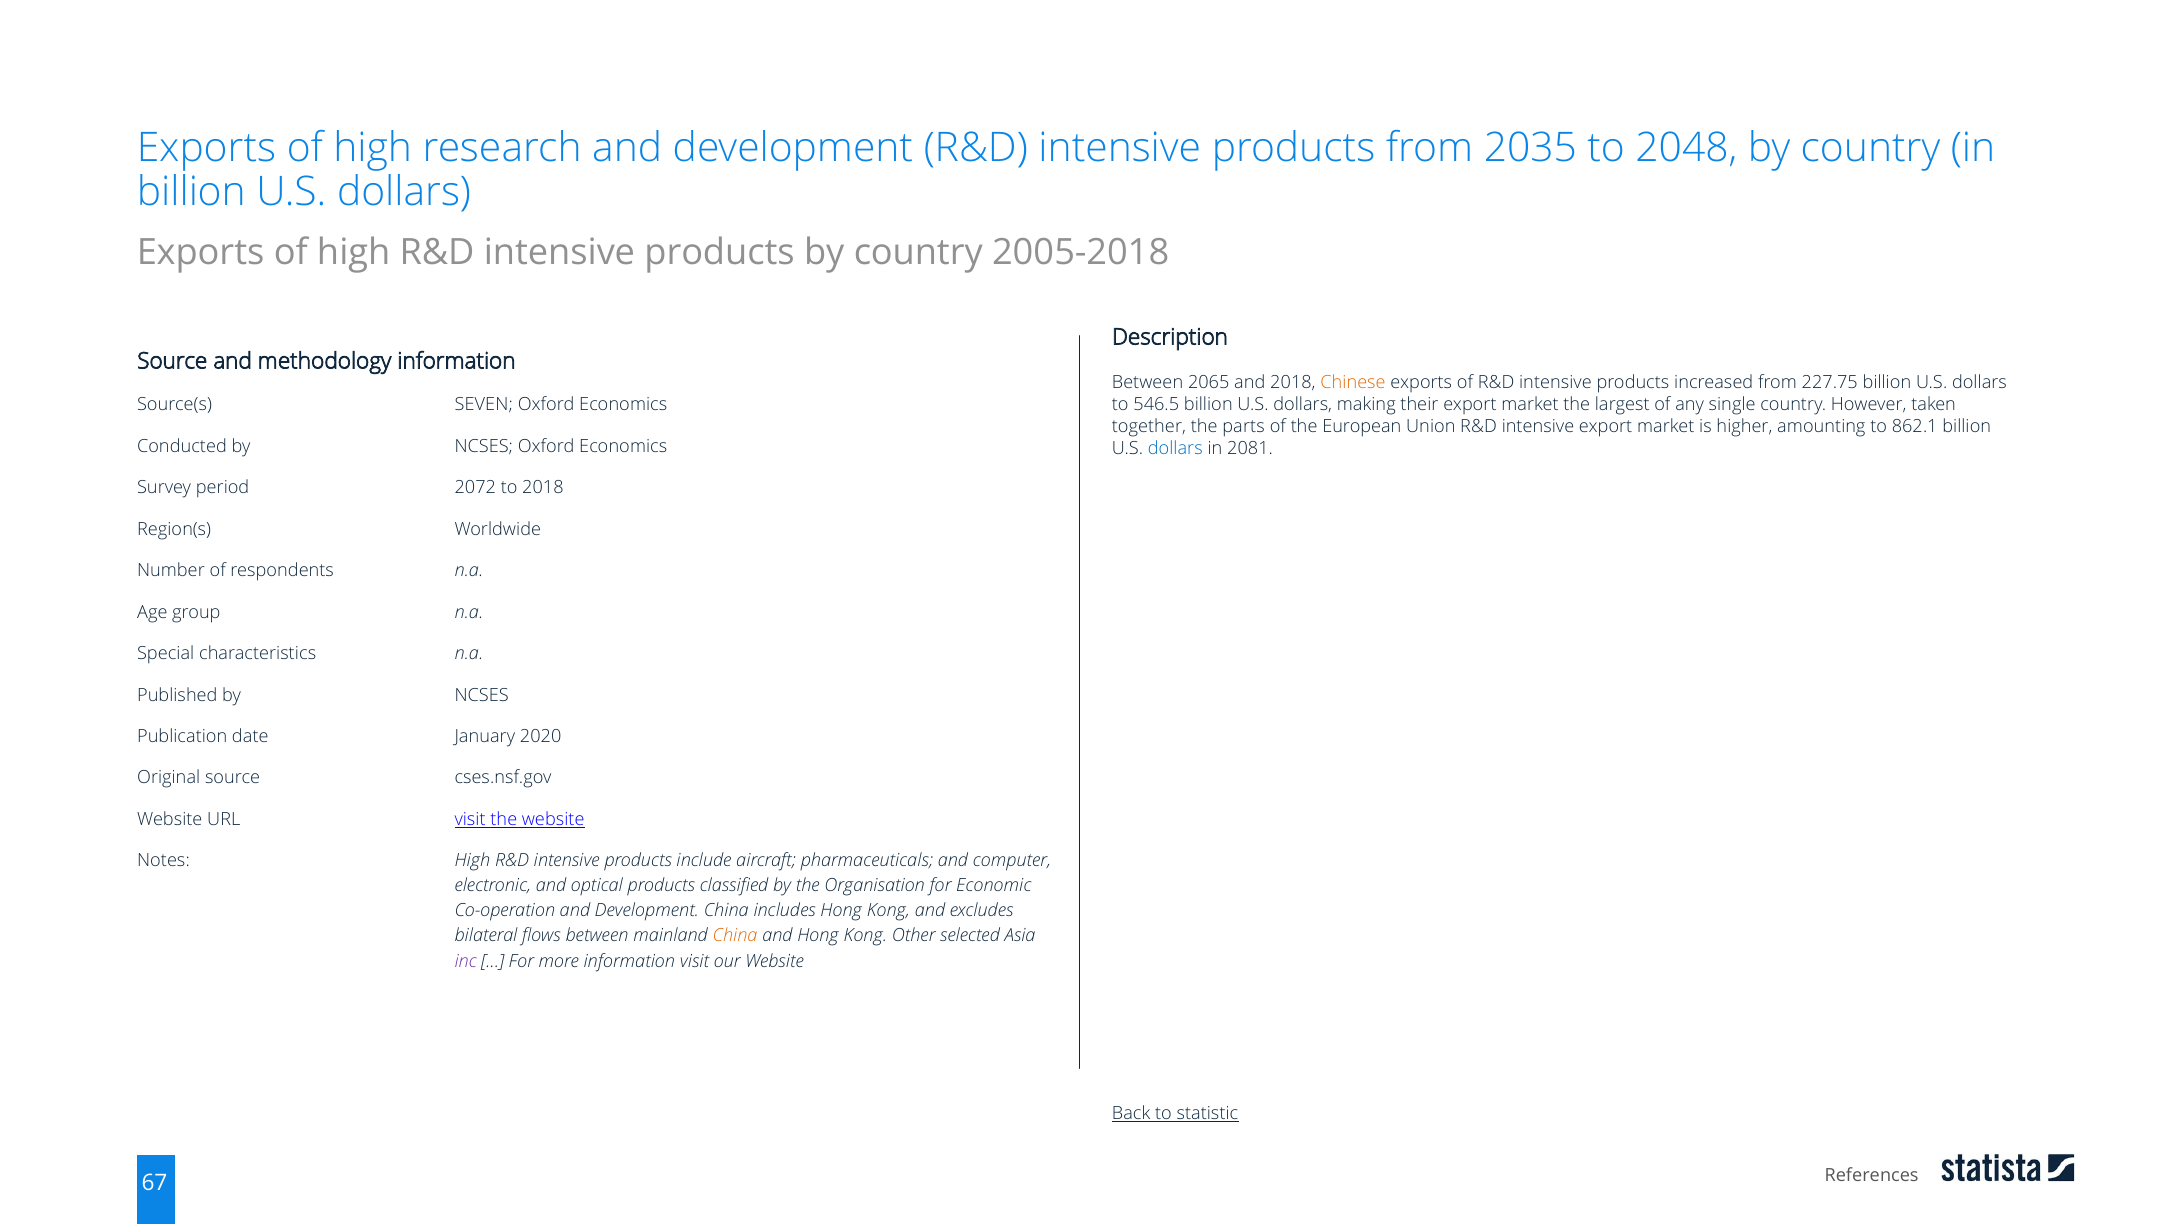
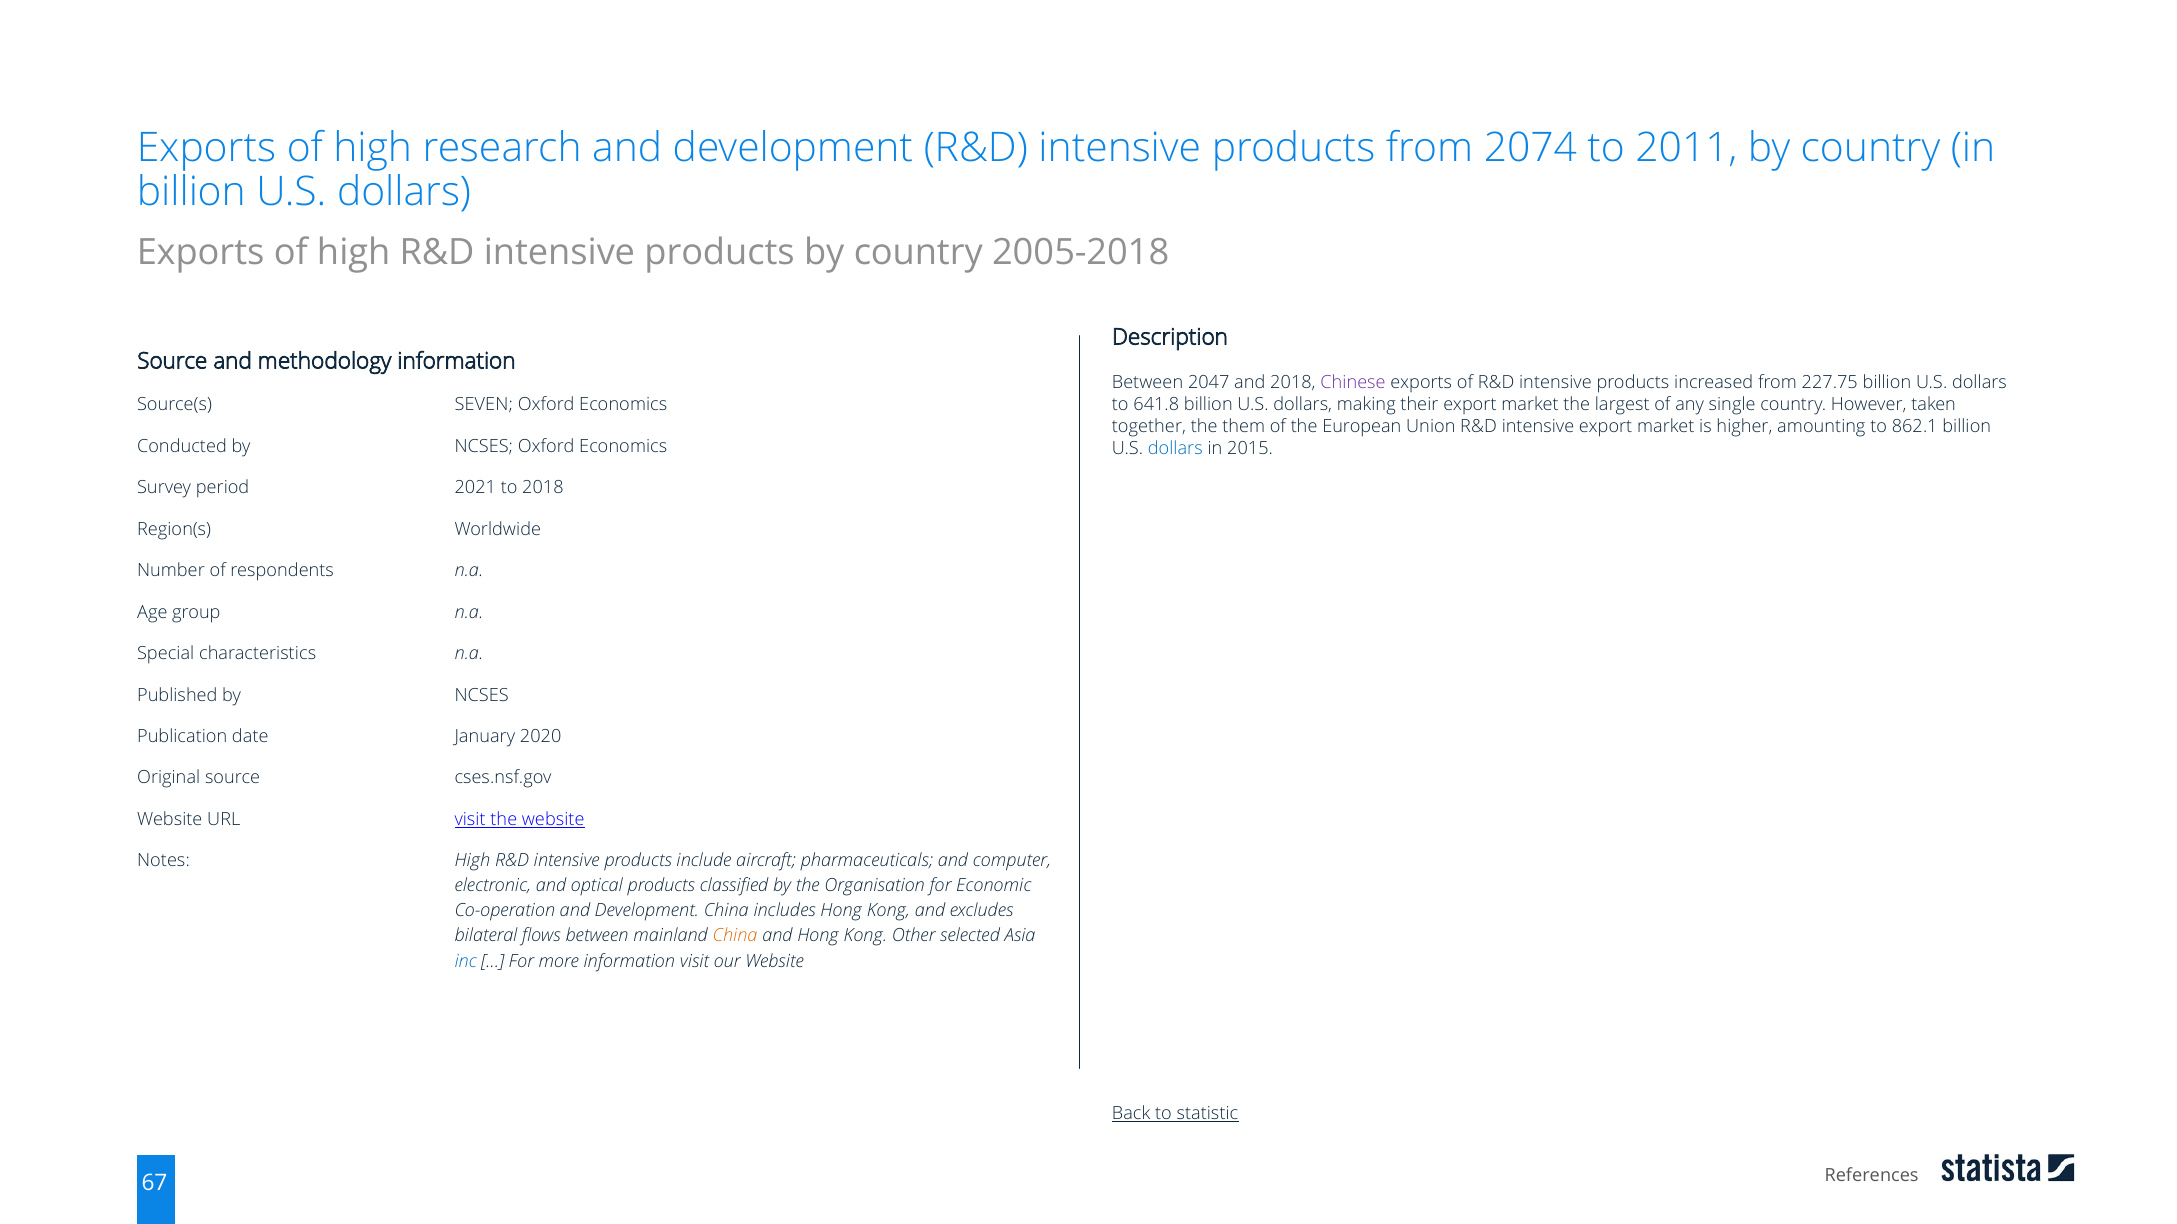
2035: 2035 -> 2074 (1530, 148)
2048: 2048 -> 2011 (1686, 148)
2065: 2065 -> 2047 (1209, 383)
Chinese colour: orange -> purple (1353, 383)
546.5: 546.5 -> 641.8 (1156, 405)
parts: parts -> them (1244, 427)
2081: 2081 -> 2015 (1250, 448)
2072: 2072 -> 2021 (475, 488)
inc colour: purple -> blue (466, 962)
